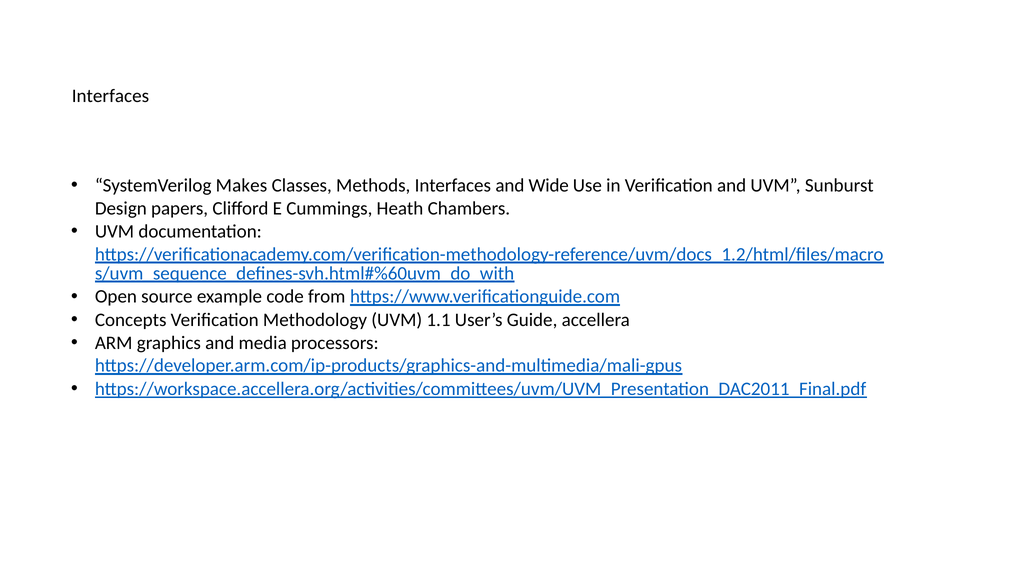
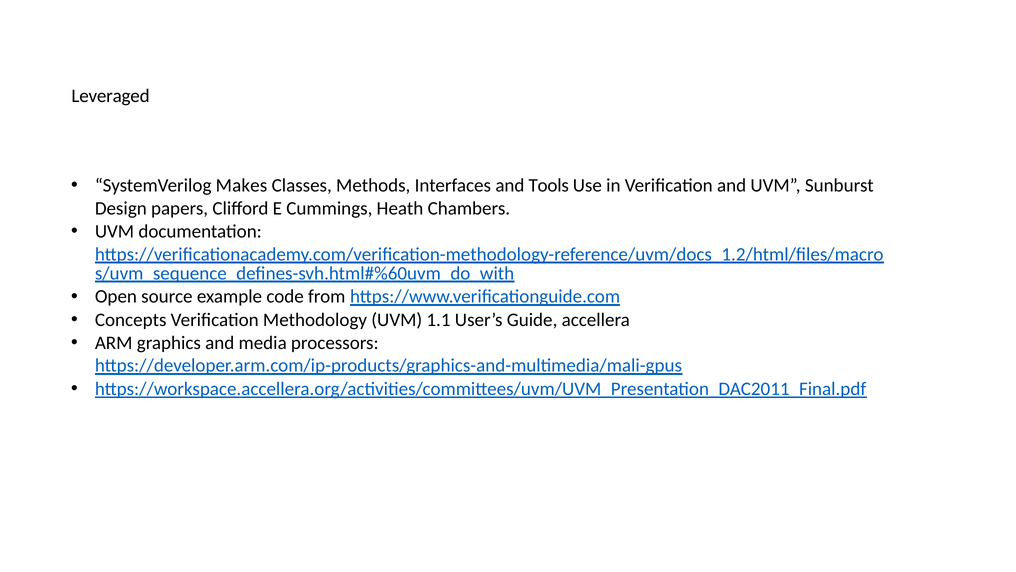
Interfaces: Interfaces -> Leveraged (111, 96)
Wide: Wide -> Tools (549, 185)
